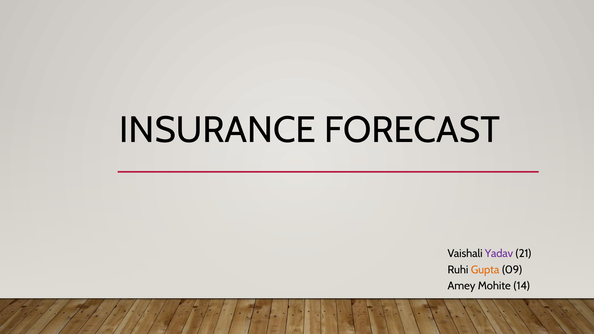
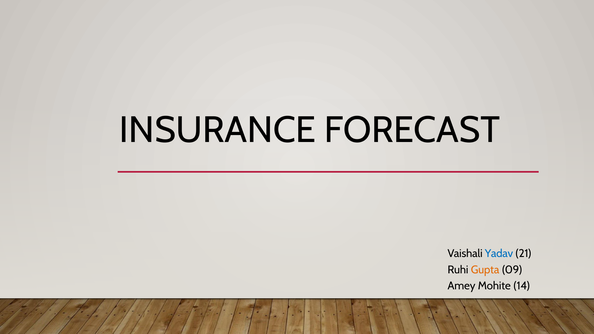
Yadav colour: purple -> blue (499, 254)
